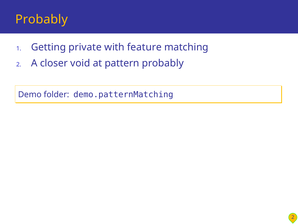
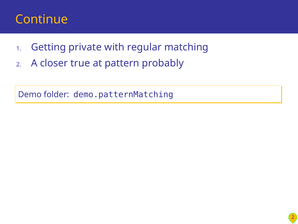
Probably: Probably -> Continue (42, 19)
feature: feature -> regular (144, 47)
void: void -> true (80, 63)
